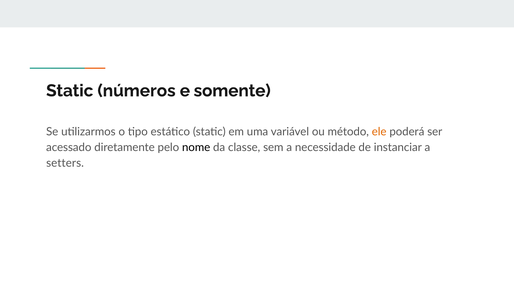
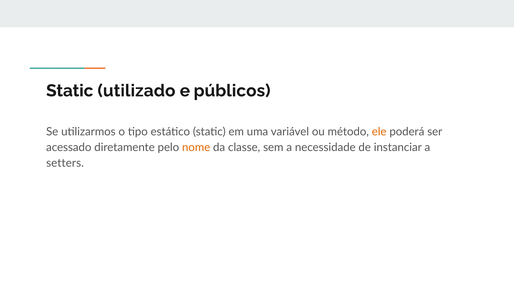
números: números -> utilizado (136, 91)
somente: somente -> públicos (232, 91)
nome colour: black -> orange (196, 147)
